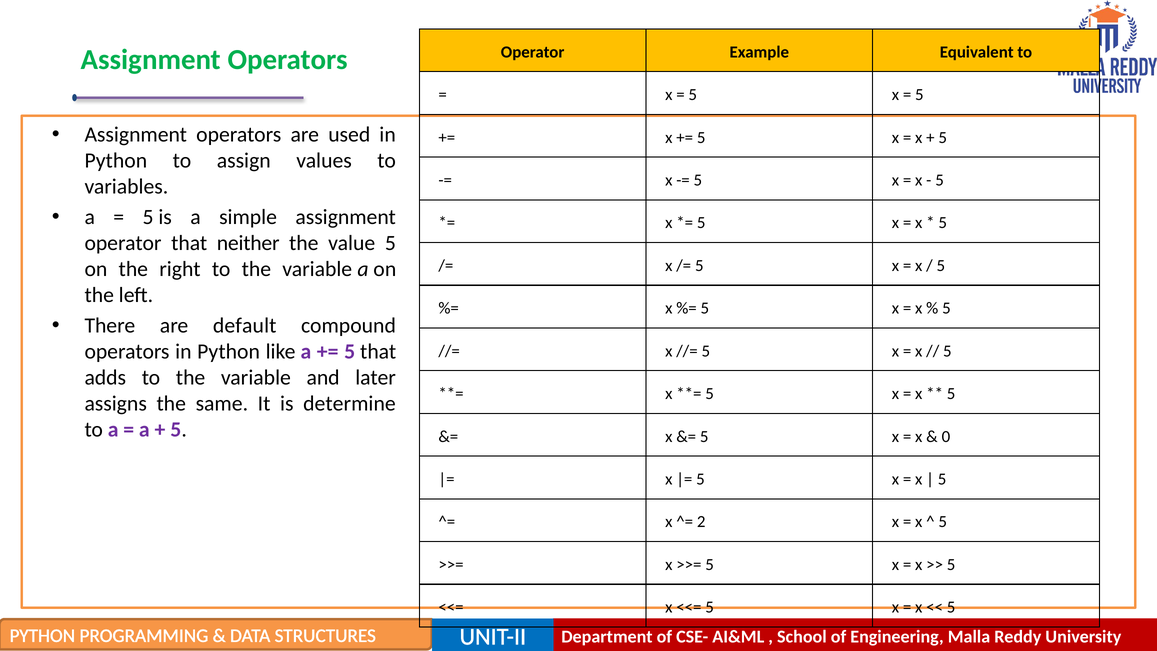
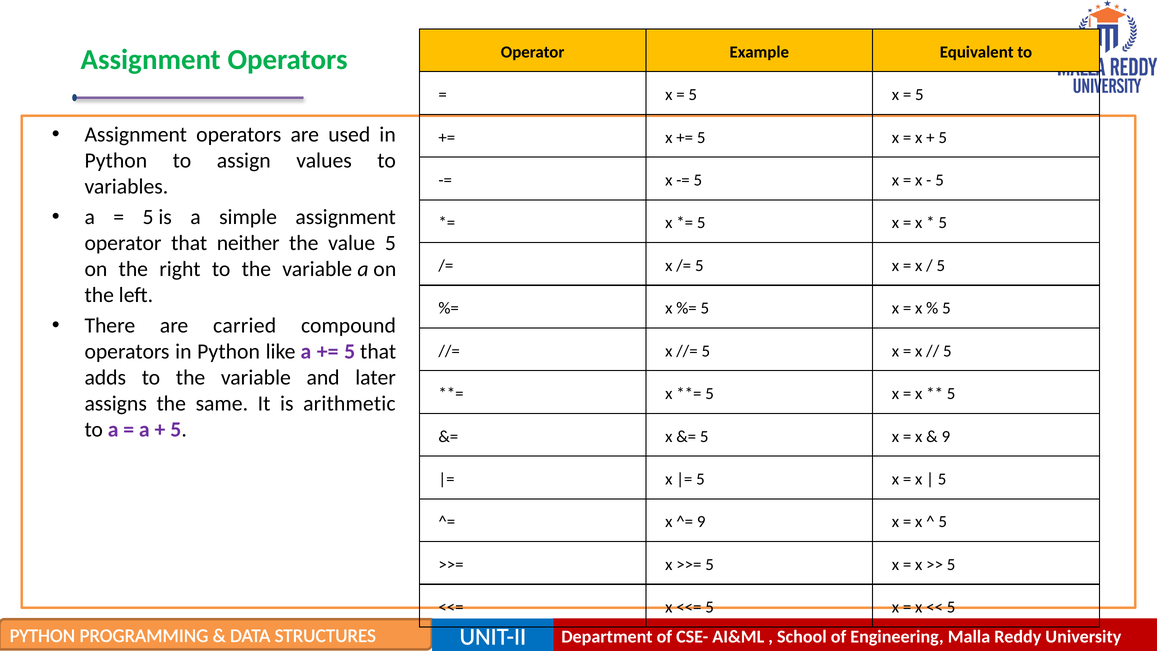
default: default -> carried (245, 326)
determine: determine -> arithmetic (349, 404)
0: 0 -> 9 (946, 436)
2: 2 -> 9 (701, 522)
